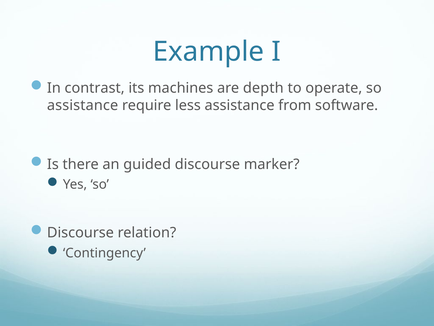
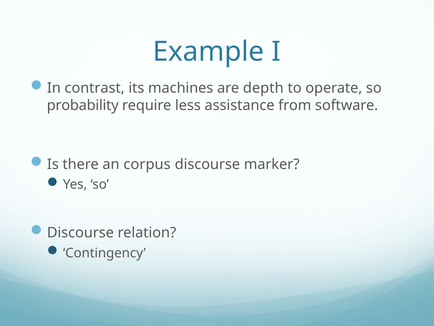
assistance: assistance -> probability (83, 105)
guided: guided -> corpus (147, 164)
